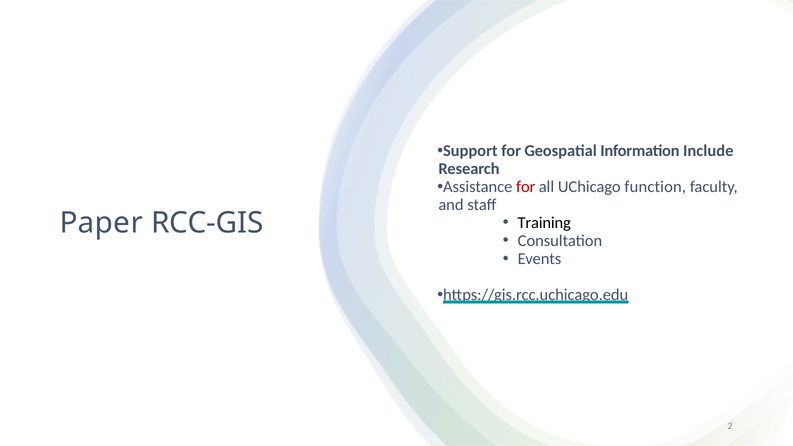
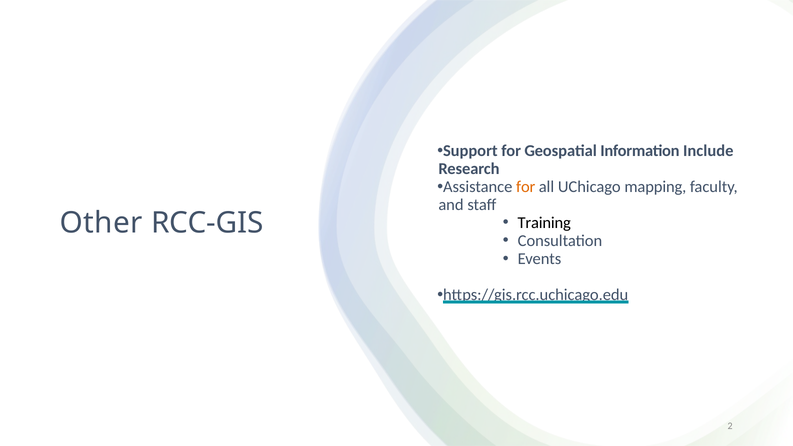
for colour: red -> orange (526, 187)
function: function -> mapping (655, 187)
Paper: Paper -> Other (101, 223)
